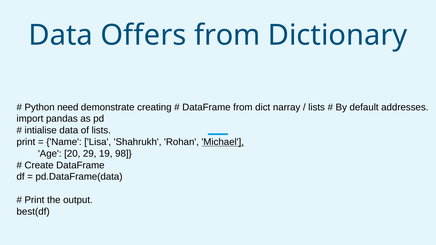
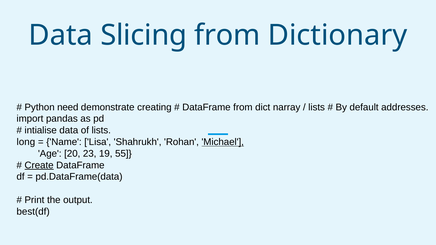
Offers: Offers -> Slicing (144, 35)
print: print -> long (26, 142)
29: 29 -> 23 (90, 154)
98: 98 -> 55 (123, 154)
Create underline: none -> present (39, 165)
